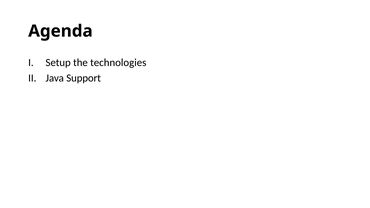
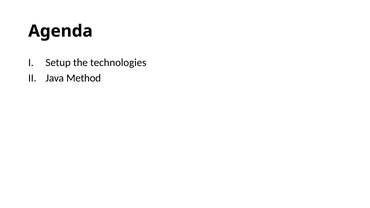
Support: Support -> Method (84, 78)
